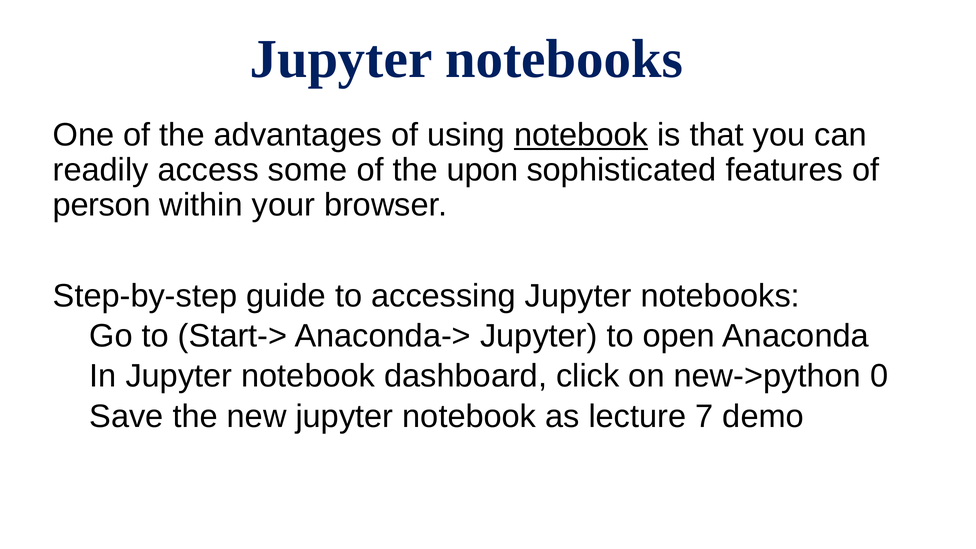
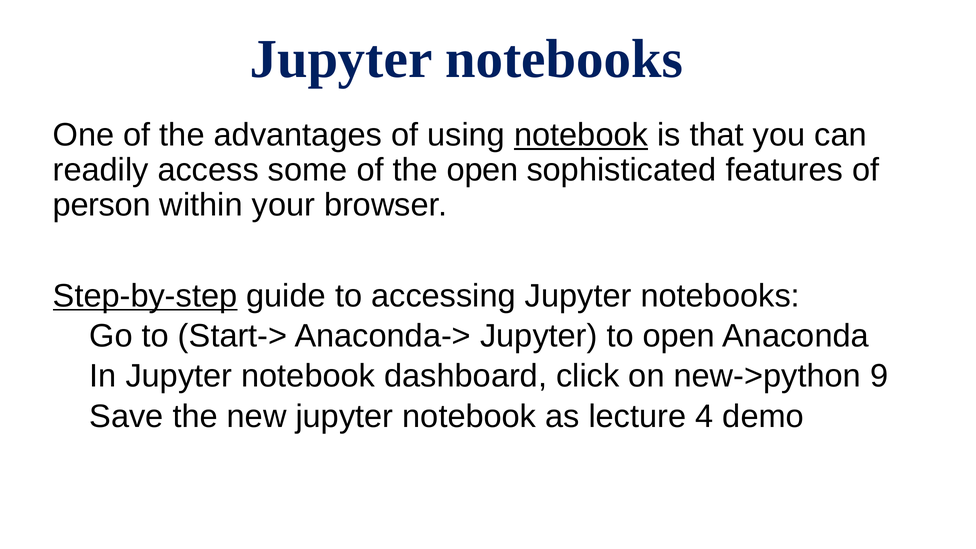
the upon: upon -> open (482, 170)
Step-by-step underline: none -> present (145, 296)
0: 0 -> 9 (879, 376)
7: 7 -> 4 (704, 416)
